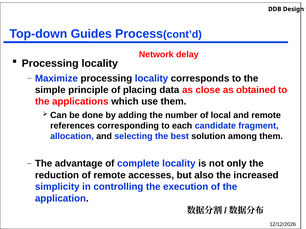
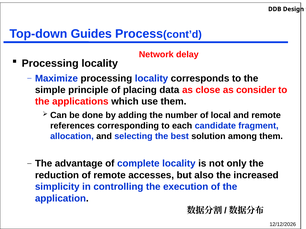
obtained: obtained -> consider (256, 90)
